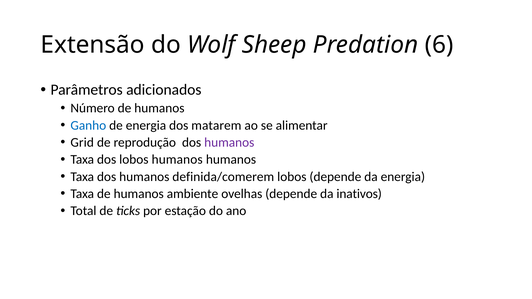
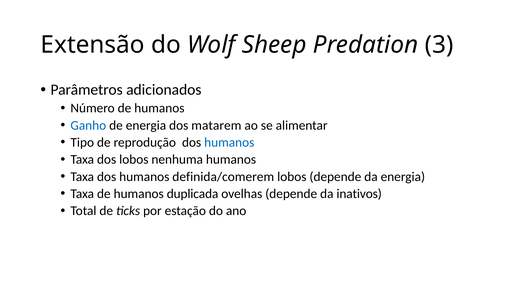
6: 6 -> 3 (439, 45)
Grid: Grid -> Tipo (82, 143)
humanos colour: purple -> blue (229, 143)
lobos humanos: humanos -> nenhuma (177, 160)
ambiente: ambiente -> duplicada (193, 194)
